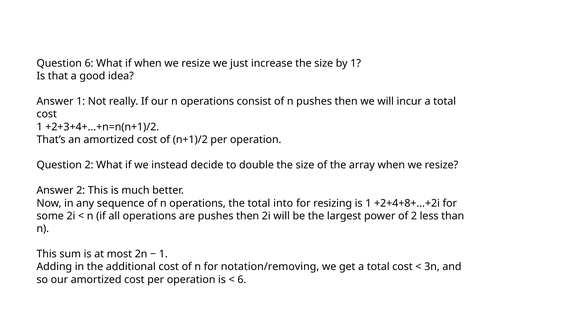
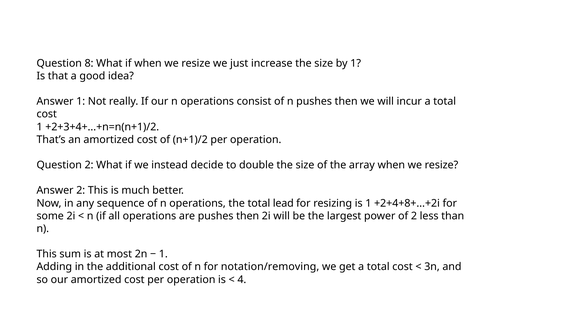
Question 6: 6 -> 8 (89, 63)
into: into -> lead (283, 203)
6: 6 -> 4 (242, 279)
